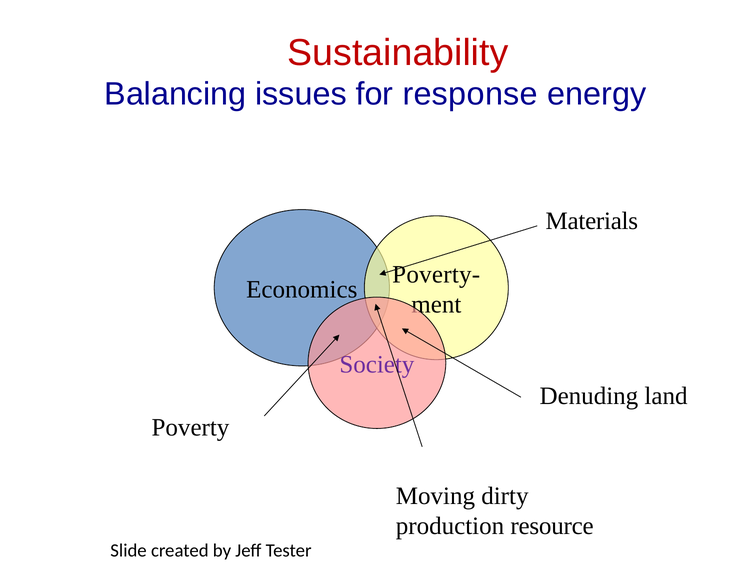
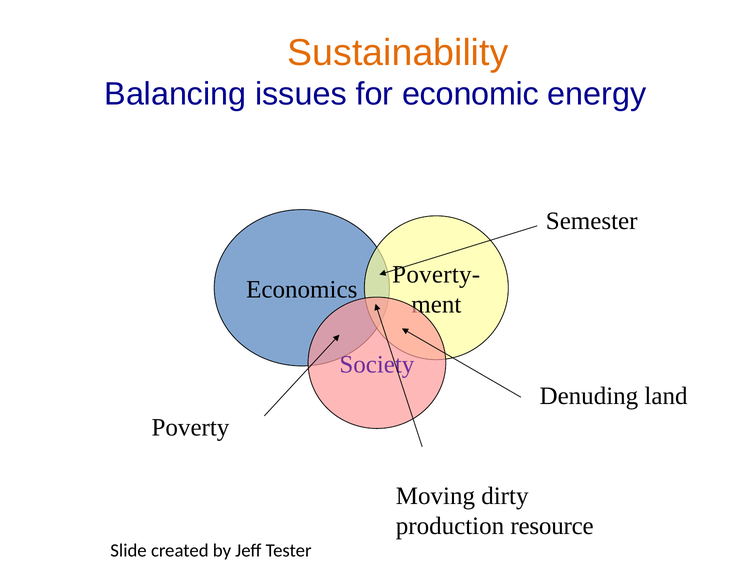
Sustainability colour: red -> orange (398, 53)
response: response -> economic (470, 94)
Materials: Materials -> Semester (592, 221)
